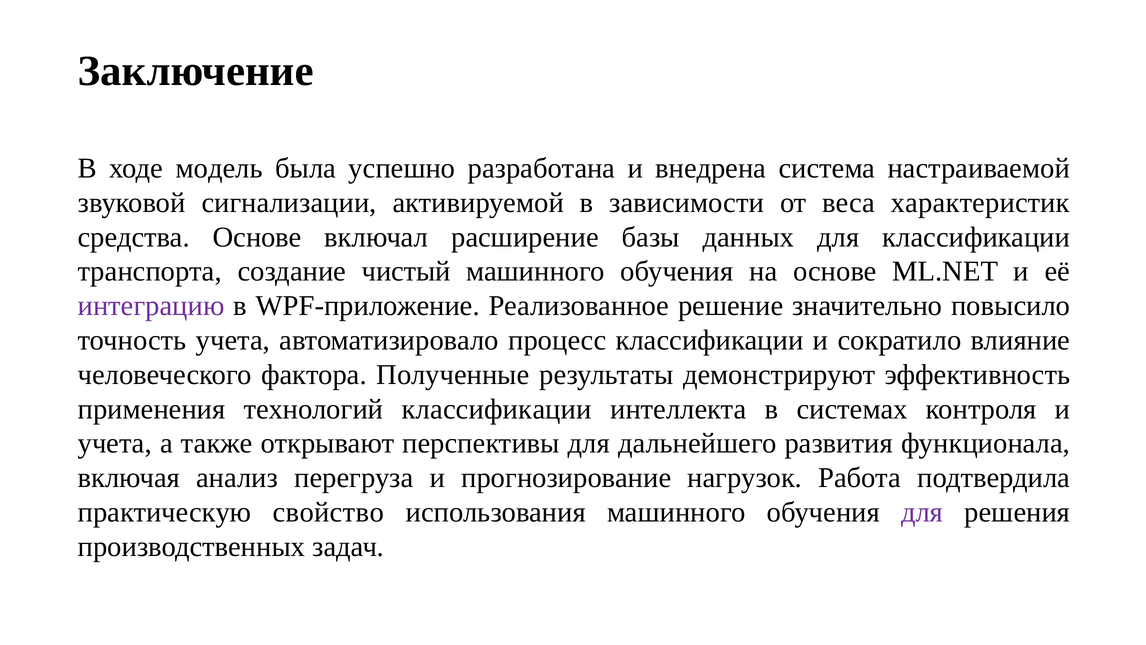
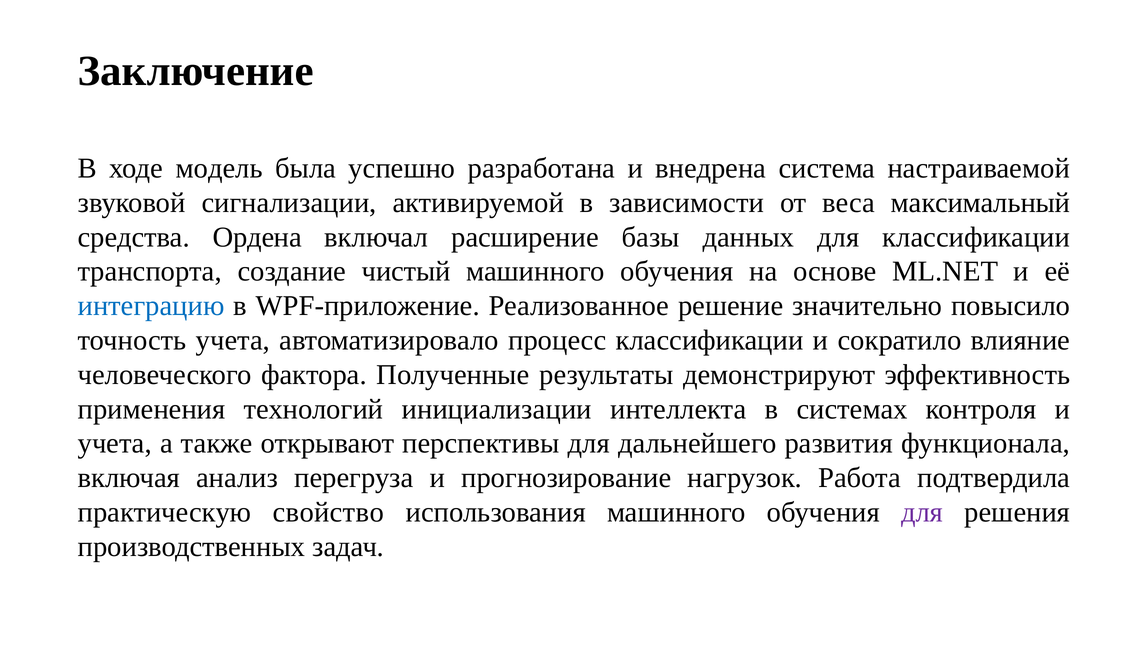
характеристик: характеристик -> максимальный (981, 203)
средства Основе: Основе -> Ордена (257, 237)
интеграцию colour: purple -> blue (151, 306)
технологий классификации: классификации -> инициализации (497, 409)
